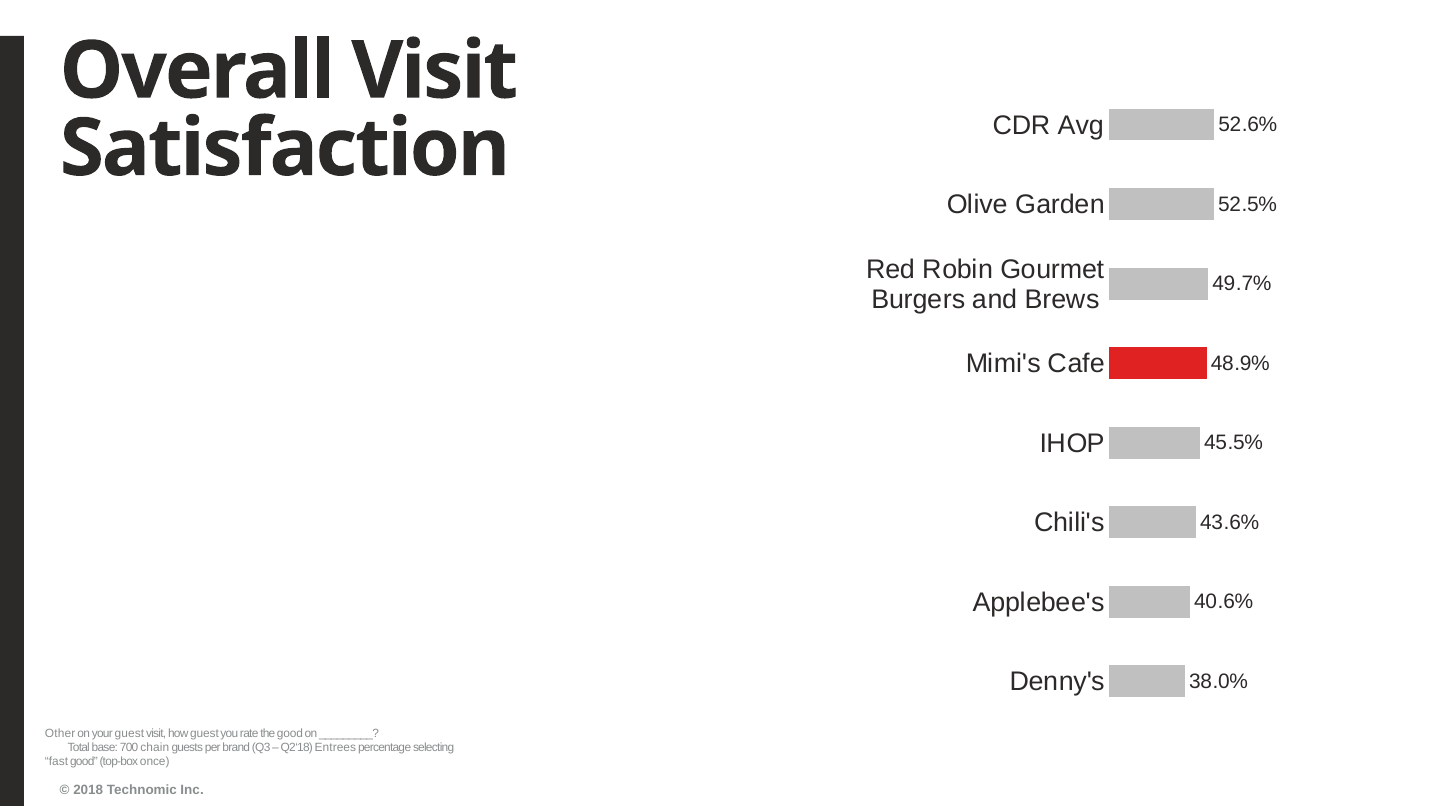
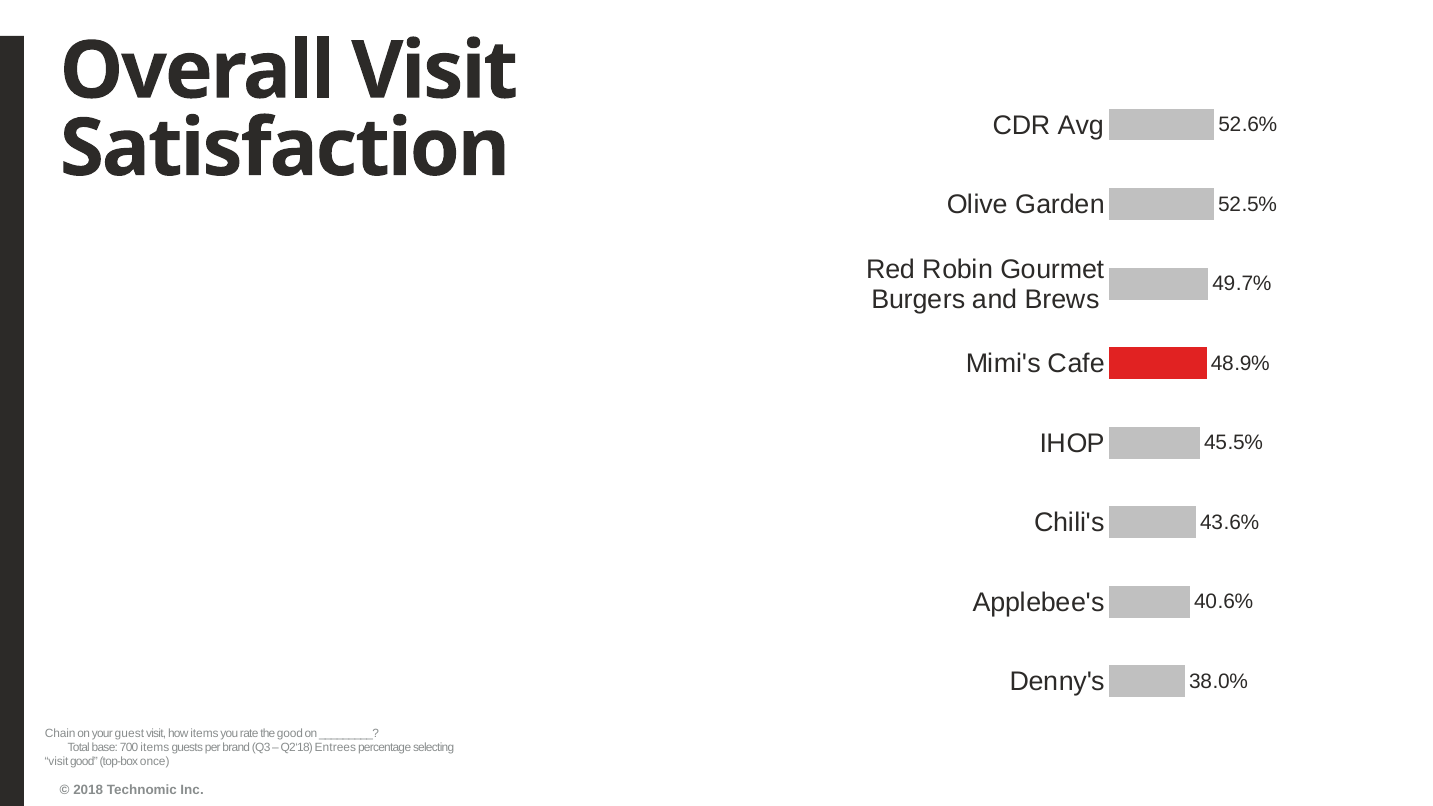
Other: Other -> Chain (60, 733)
how guest: guest -> items (204, 733)
700 chain: chain -> items (155, 748)
fast: fast -> visit (57, 762)
